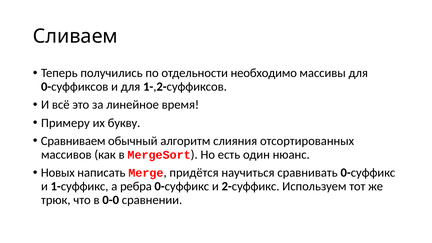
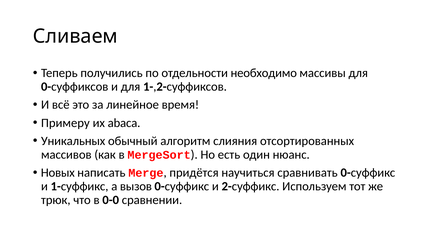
букву: букву -> abaca (124, 123)
Сравниваем: Сравниваем -> Уникальных (73, 141)
ребра: ребра -> вызов (136, 186)
